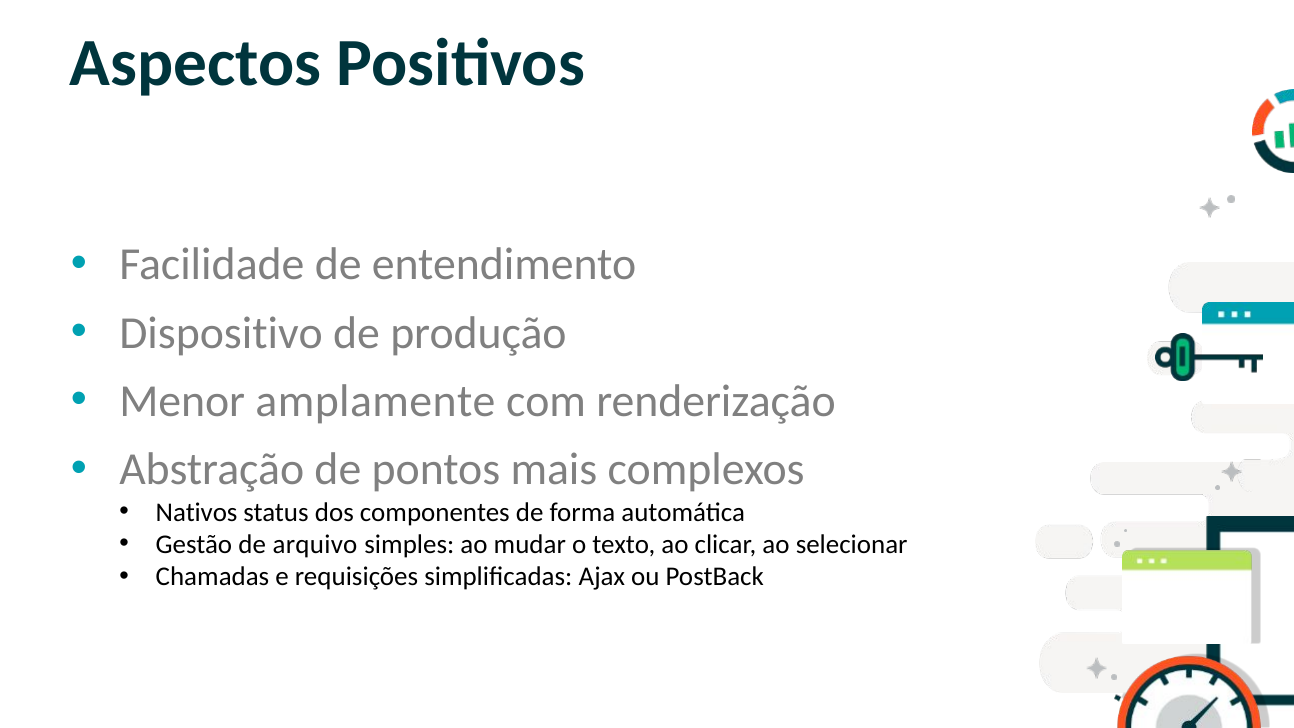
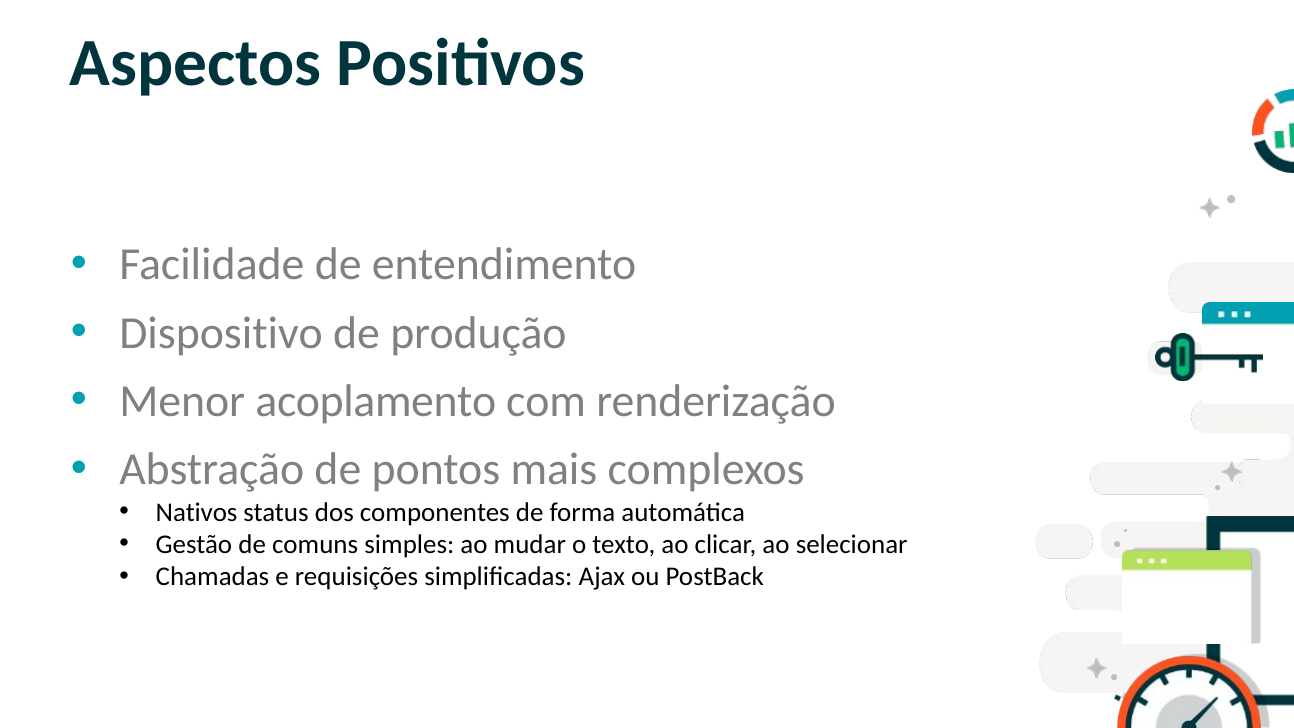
amplamente: amplamente -> acoplamento (376, 401)
arquivo: arquivo -> comuns (315, 545)
